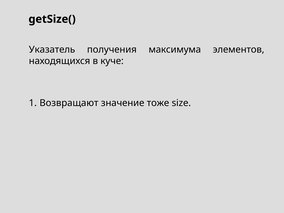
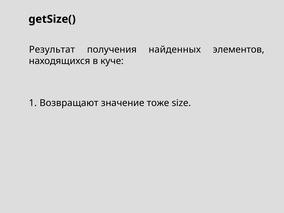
Указатель: Указатель -> Результат (52, 50)
максимума: максимума -> найденных (175, 50)
